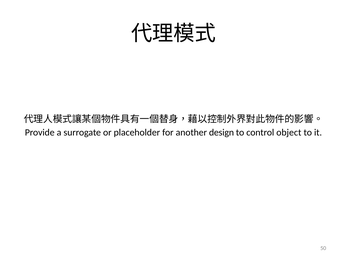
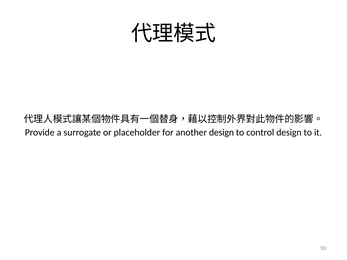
control object: object -> design (289, 133)
